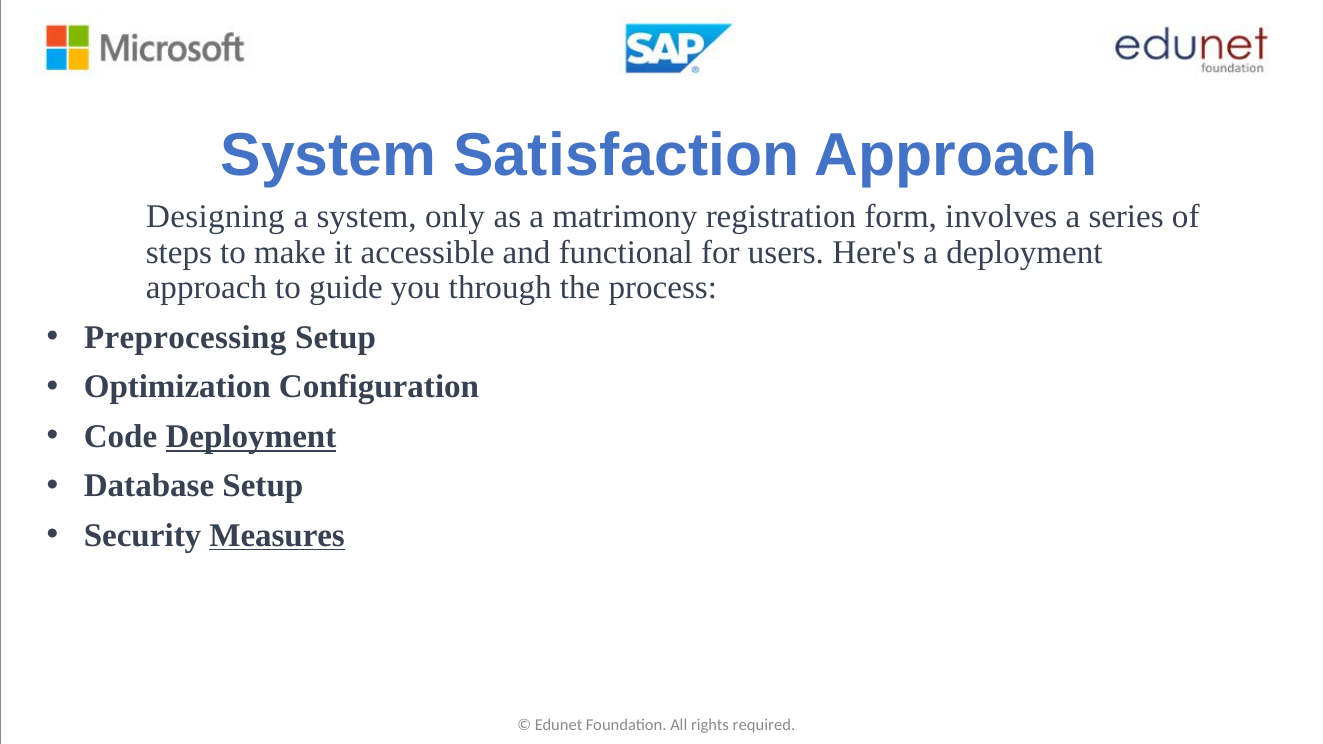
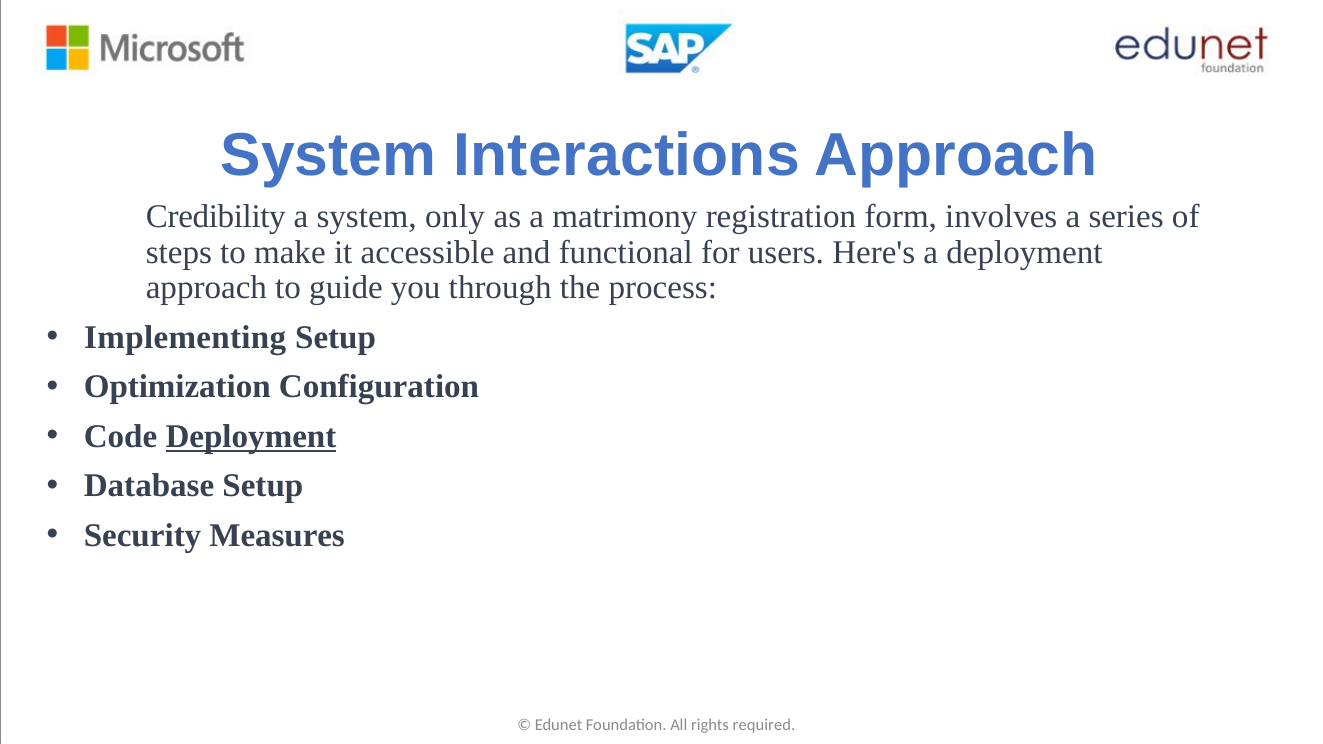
Satisfaction: Satisfaction -> Interactions (627, 156)
Designing: Designing -> Credibility (216, 217)
Preprocessing: Preprocessing -> Implementing (185, 337)
Measures underline: present -> none (277, 535)
